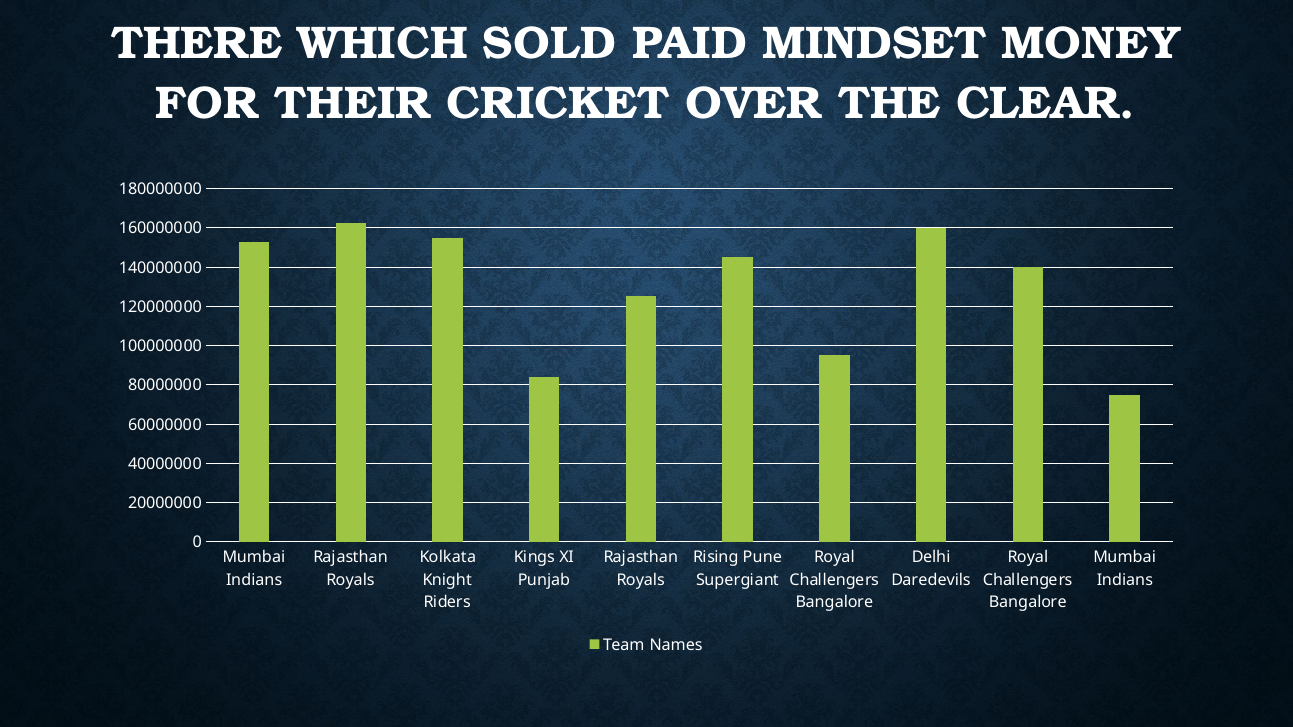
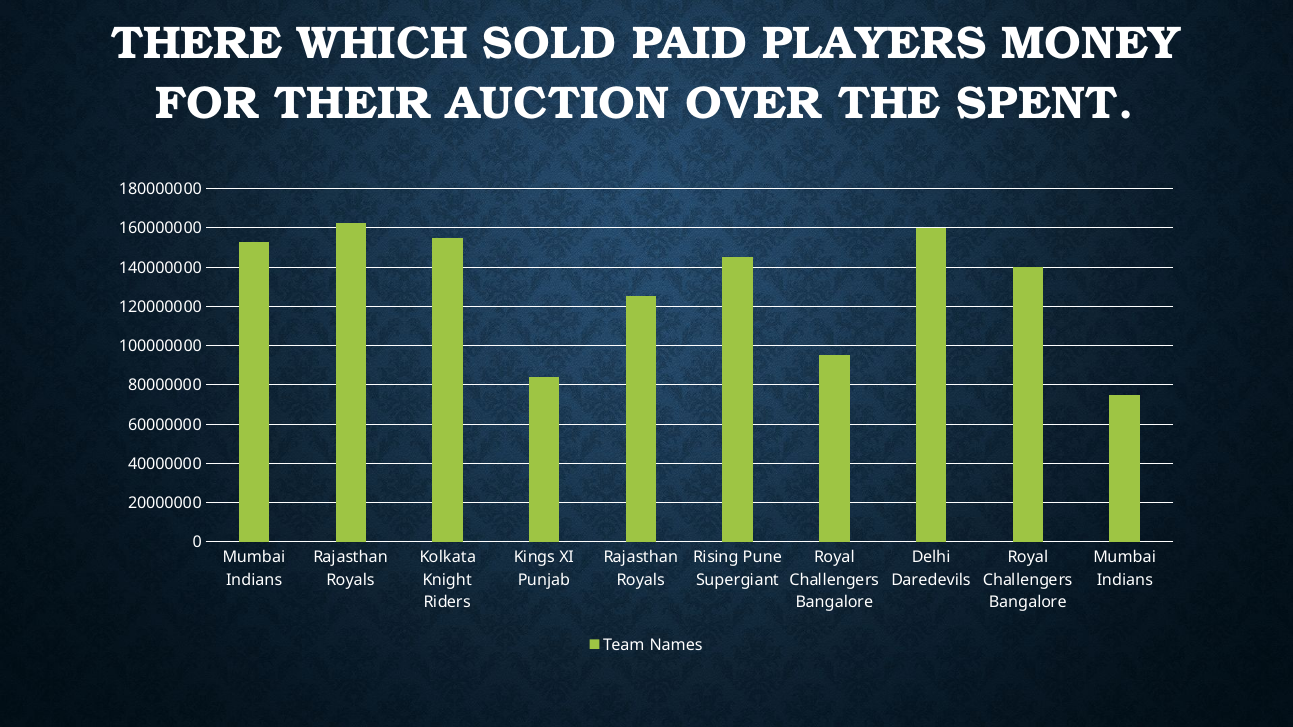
MINDSET: MINDSET -> PLAYERS (874, 43)
CRICKET: CRICKET -> AUCTION (558, 103)
CLEAR: CLEAR -> SPENT (1045, 103)
